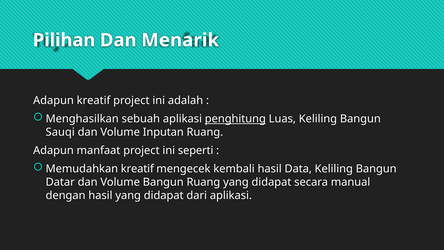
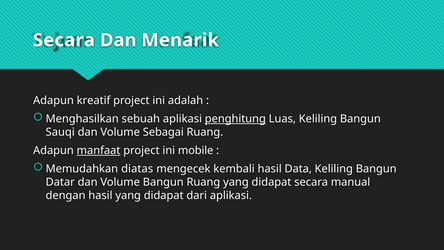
Pilihan: Pilihan -> Secara (64, 40)
Inputan: Inputan -> Sebagai (163, 132)
manfaat underline: none -> present (99, 150)
seperti: seperti -> mobile (196, 150)
Memudahkan kreatif: kreatif -> diatas (137, 169)
